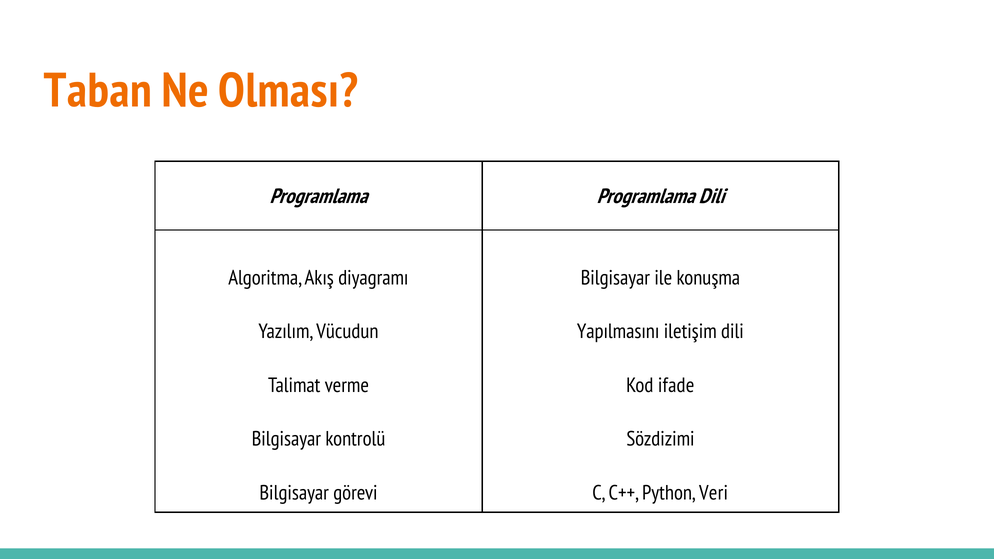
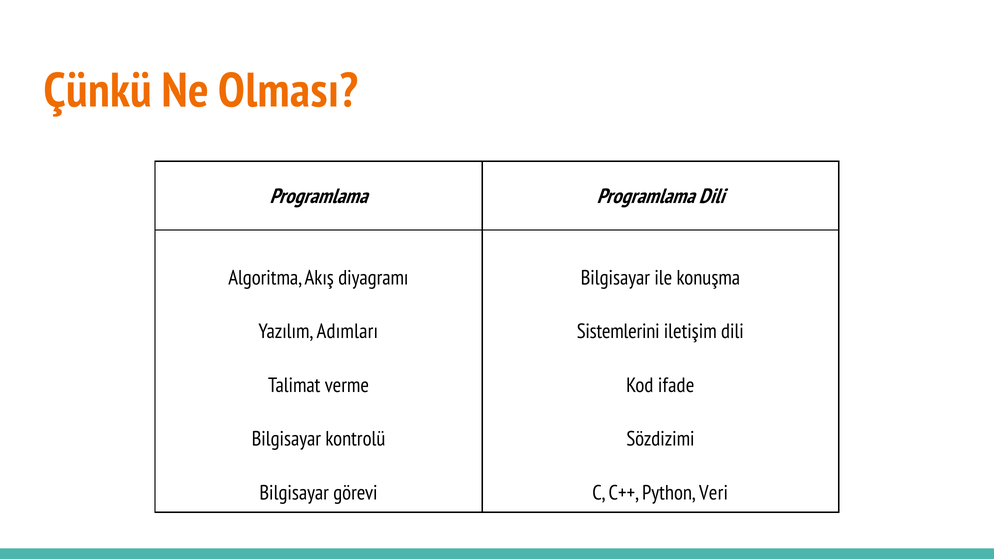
Taban: Taban -> Çünkü (98, 91)
Vücudun: Vücudun -> Adımları (347, 332)
Yapılmasını: Yapılmasını -> Sistemlerini (618, 332)
